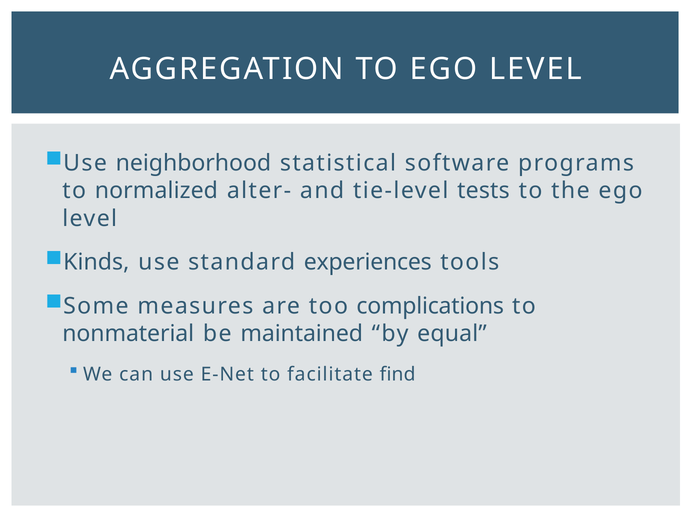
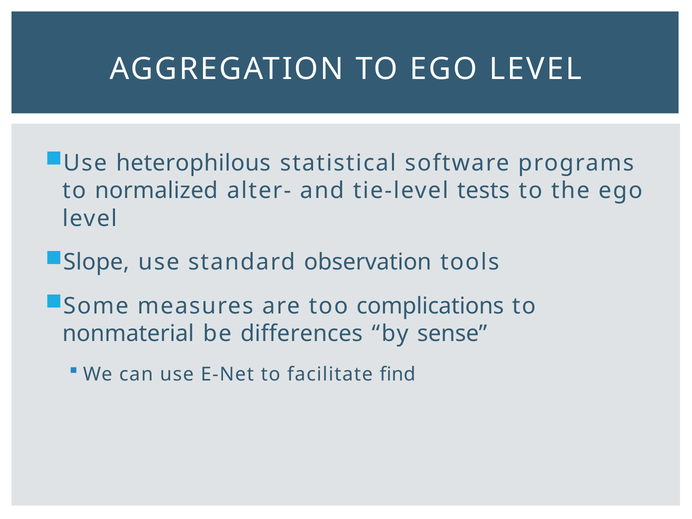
neighborhood: neighborhood -> heterophilous (193, 163)
Kinds: Kinds -> Slope (96, 262)
experiences: experiences -> observation (368, 262)
maintained: maintained -> differences (302, 334)
equal: equal -> sense (452, 334)
